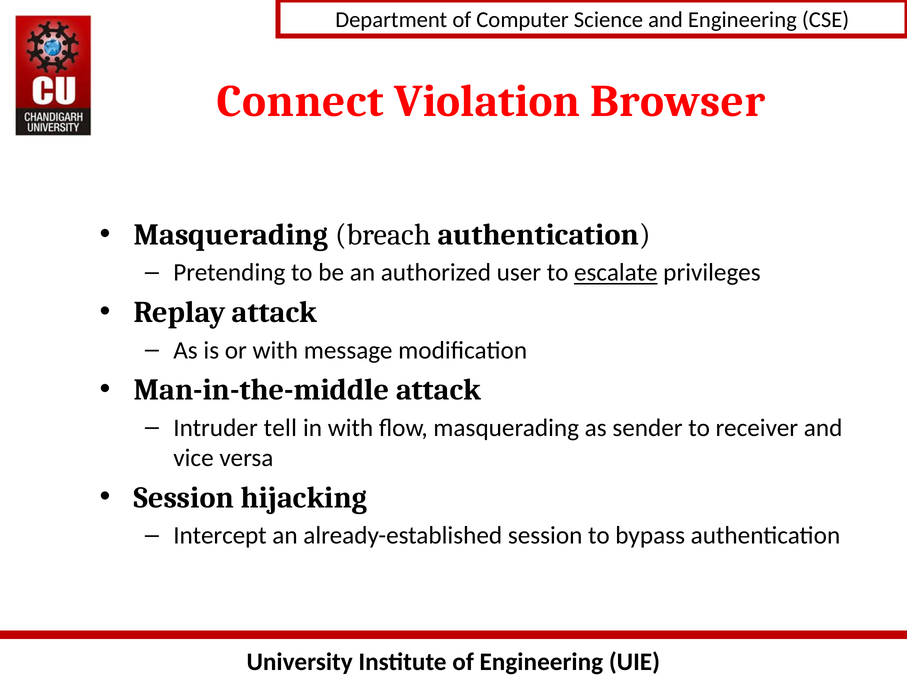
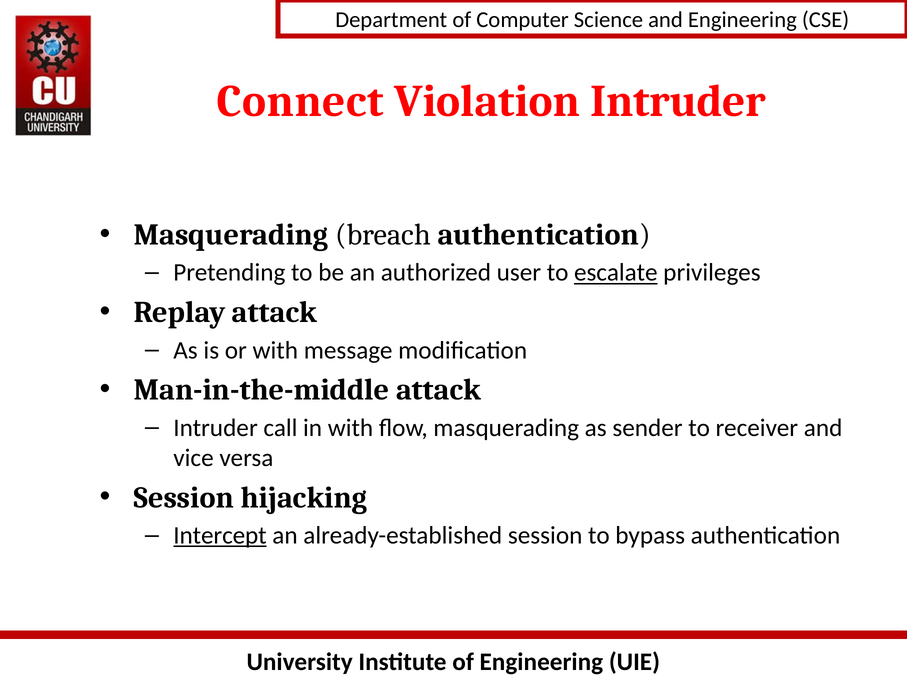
Violation Browser: Browser -> Intruder (678, 101)
tell: tell -> call (280, 428)
Intercept underline: none -> present (220, 536)
